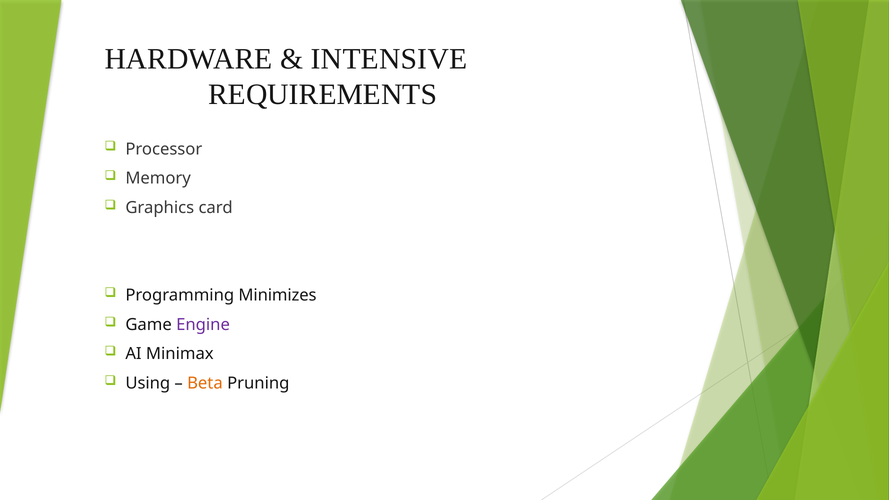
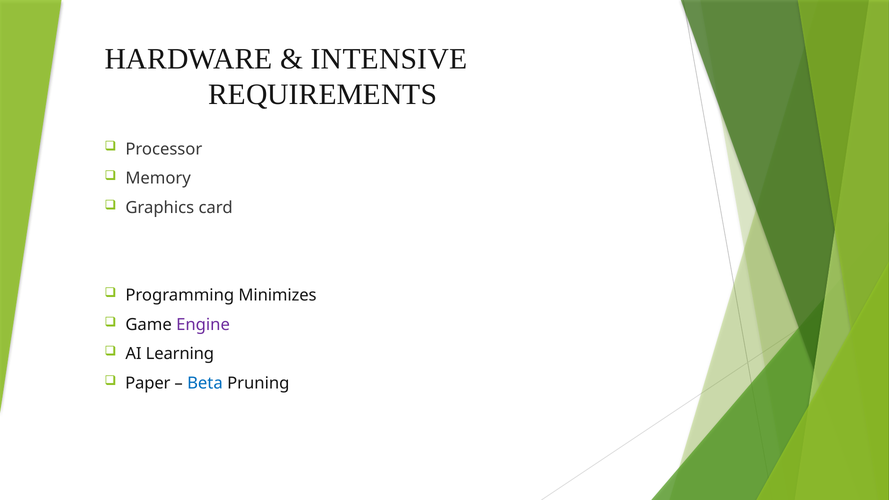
Minimax: Minimax -> Learning (180, 354)
Using: Using -> Paper (148, 383)
Beta colour: orange -> blue (205, 383)
